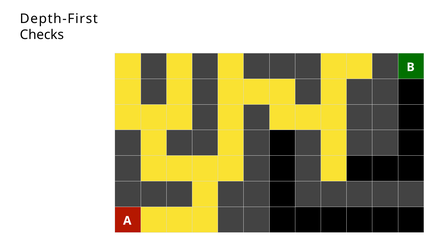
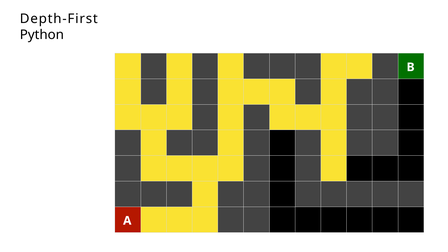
Checks: Checks -> Python (42, 35)
